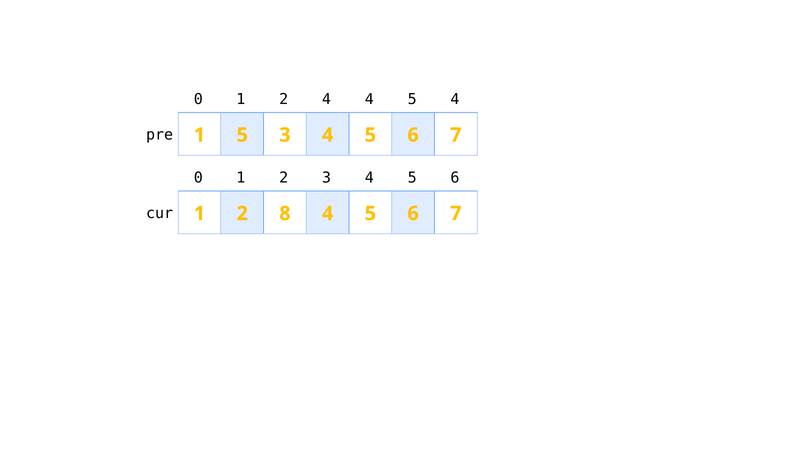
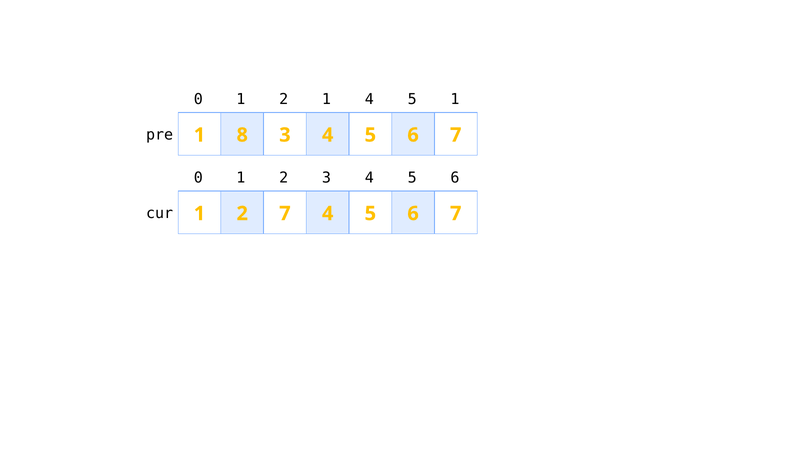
2 4: 4 -> 1 (327, 99)
5 4: 4 -> 1 (455, 99)
1 5: 5 -> 8 (242, 135)
2 8: 8 -> 7 (285, 214)
